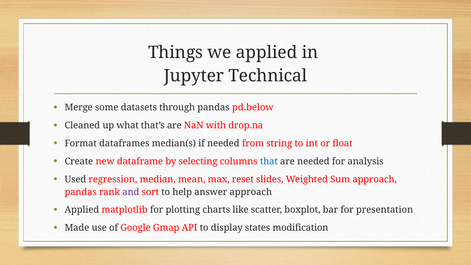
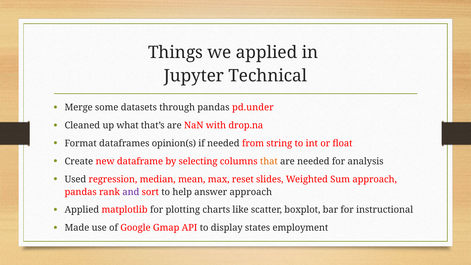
pd.below: pd.below -> pd.under (253, 107)
median(s: median(s -> opinion(s (174, 143)
that colour: blue -> orange (269, 161)
presentation: presentation -> instructional (385, 210)
modification: modification -> employment (300, 228)
